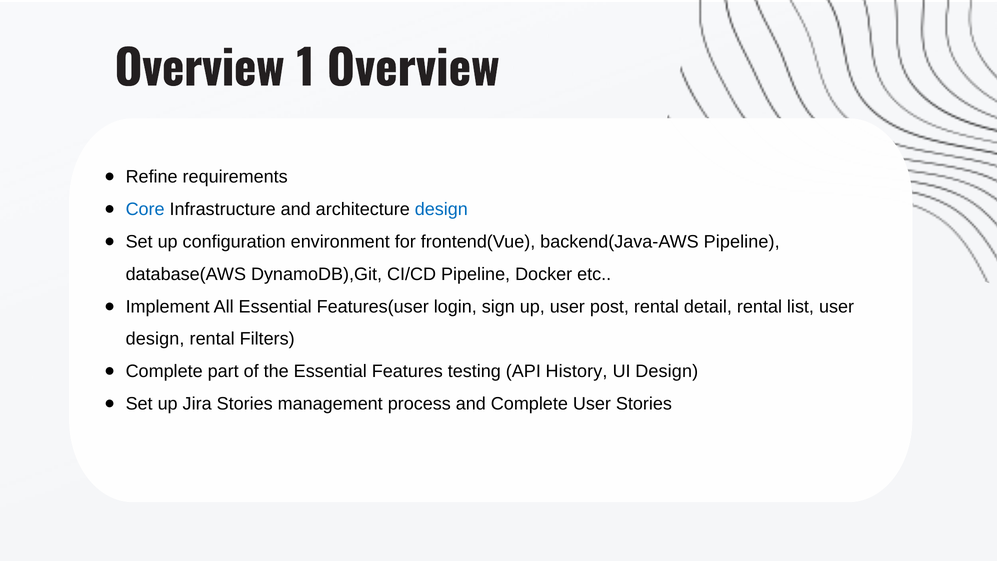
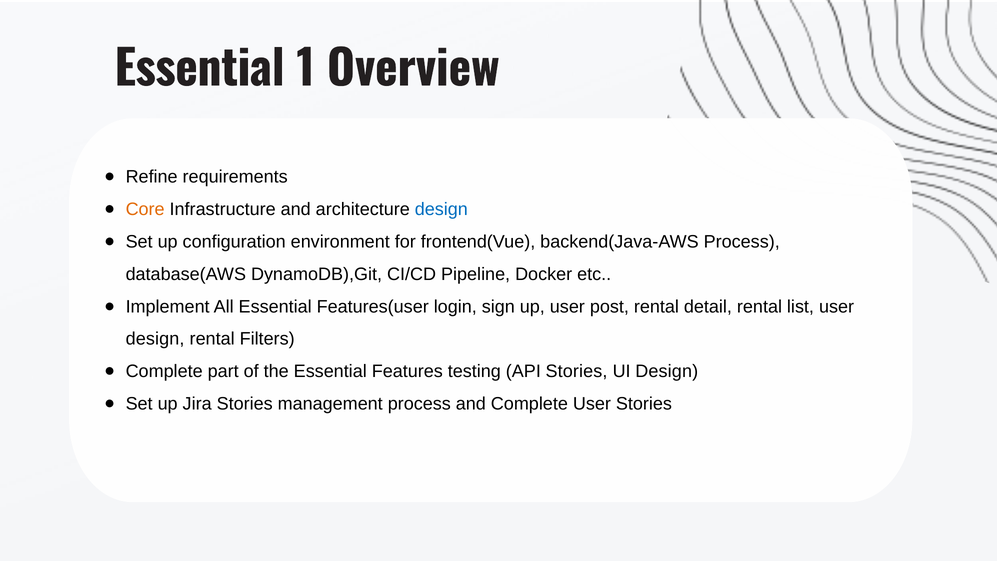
Overview: Overview -> Essential (200, 70)
Core colour: blue -> orange (145, 209)
backend(Java-AWS Pipeline: Pipeline -> Process (742, 242)
API History: History -> Stories (576, 371)
